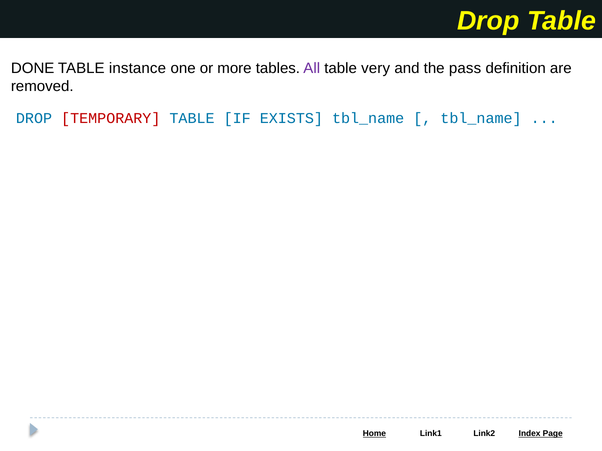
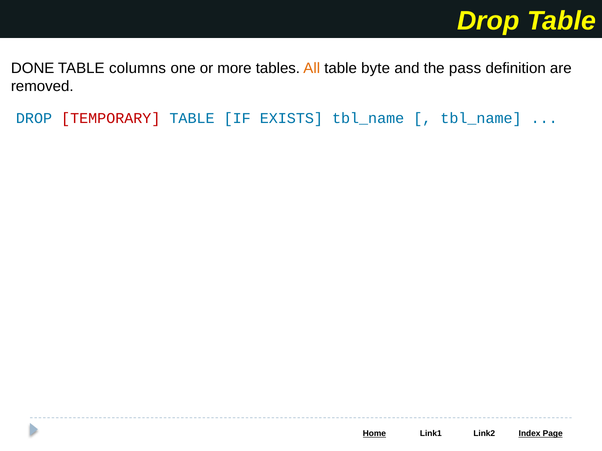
instance: instance -> columns (137, 68)
All colour: purple -> orange (312, 68)
very: very -> byte (376, 68)
